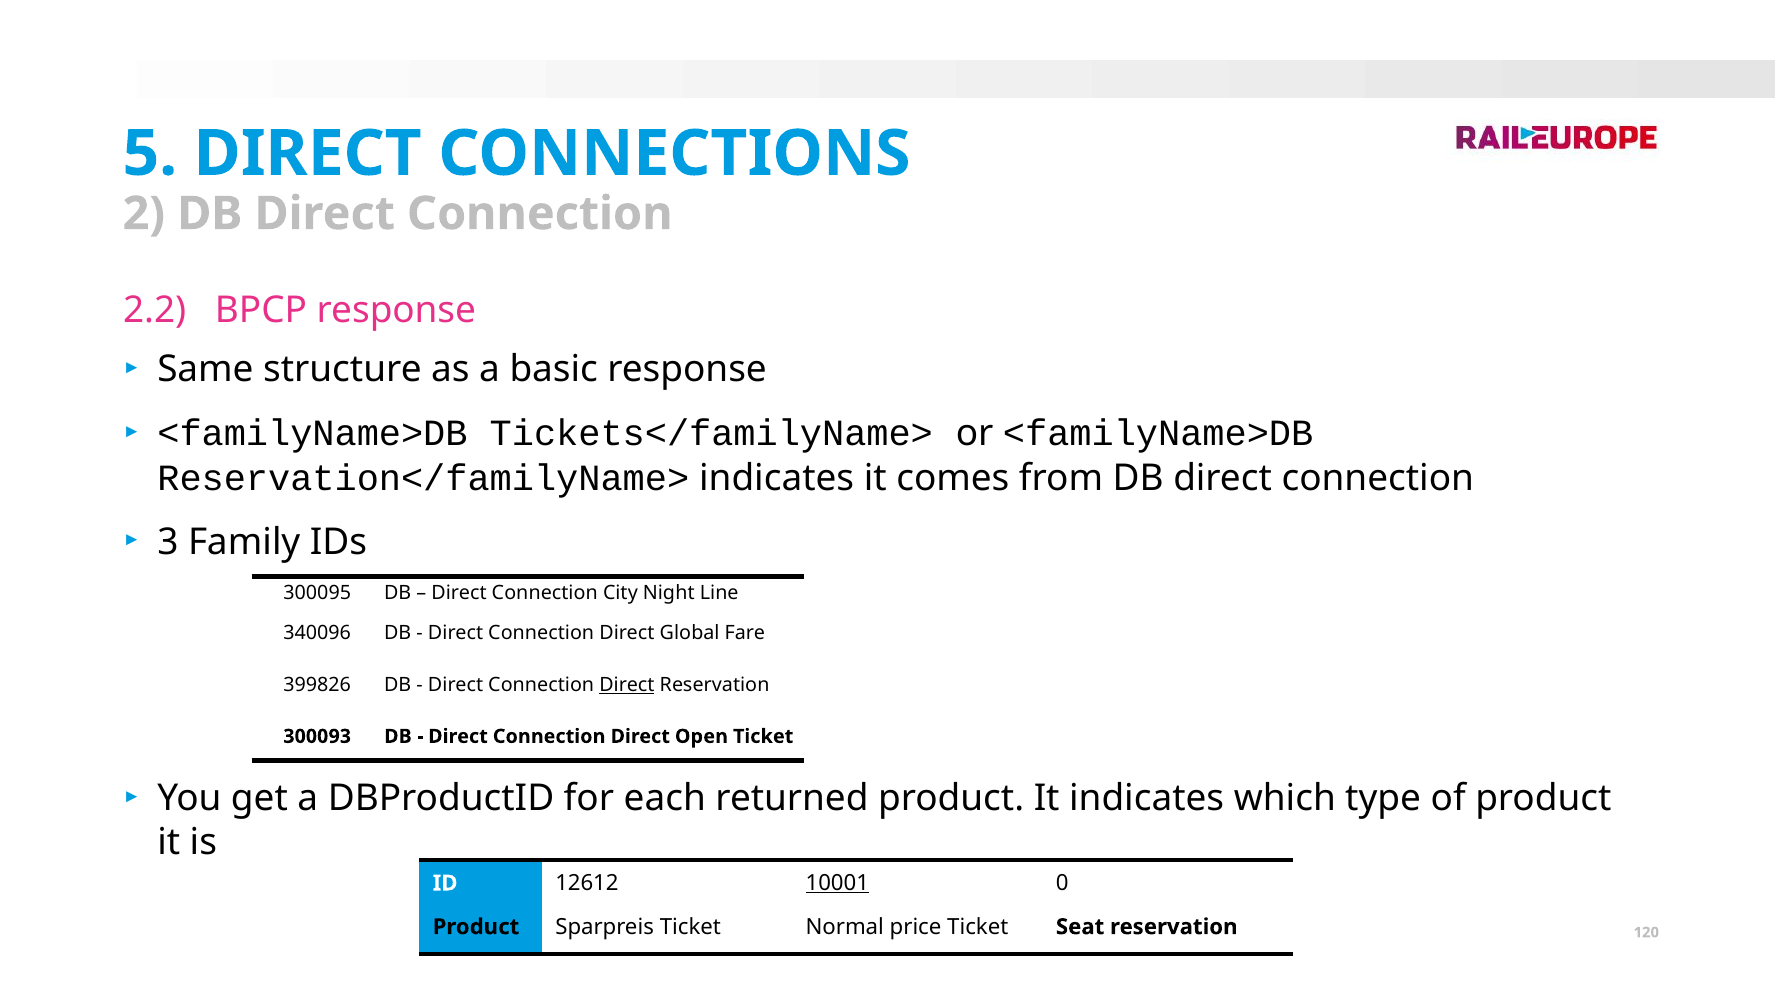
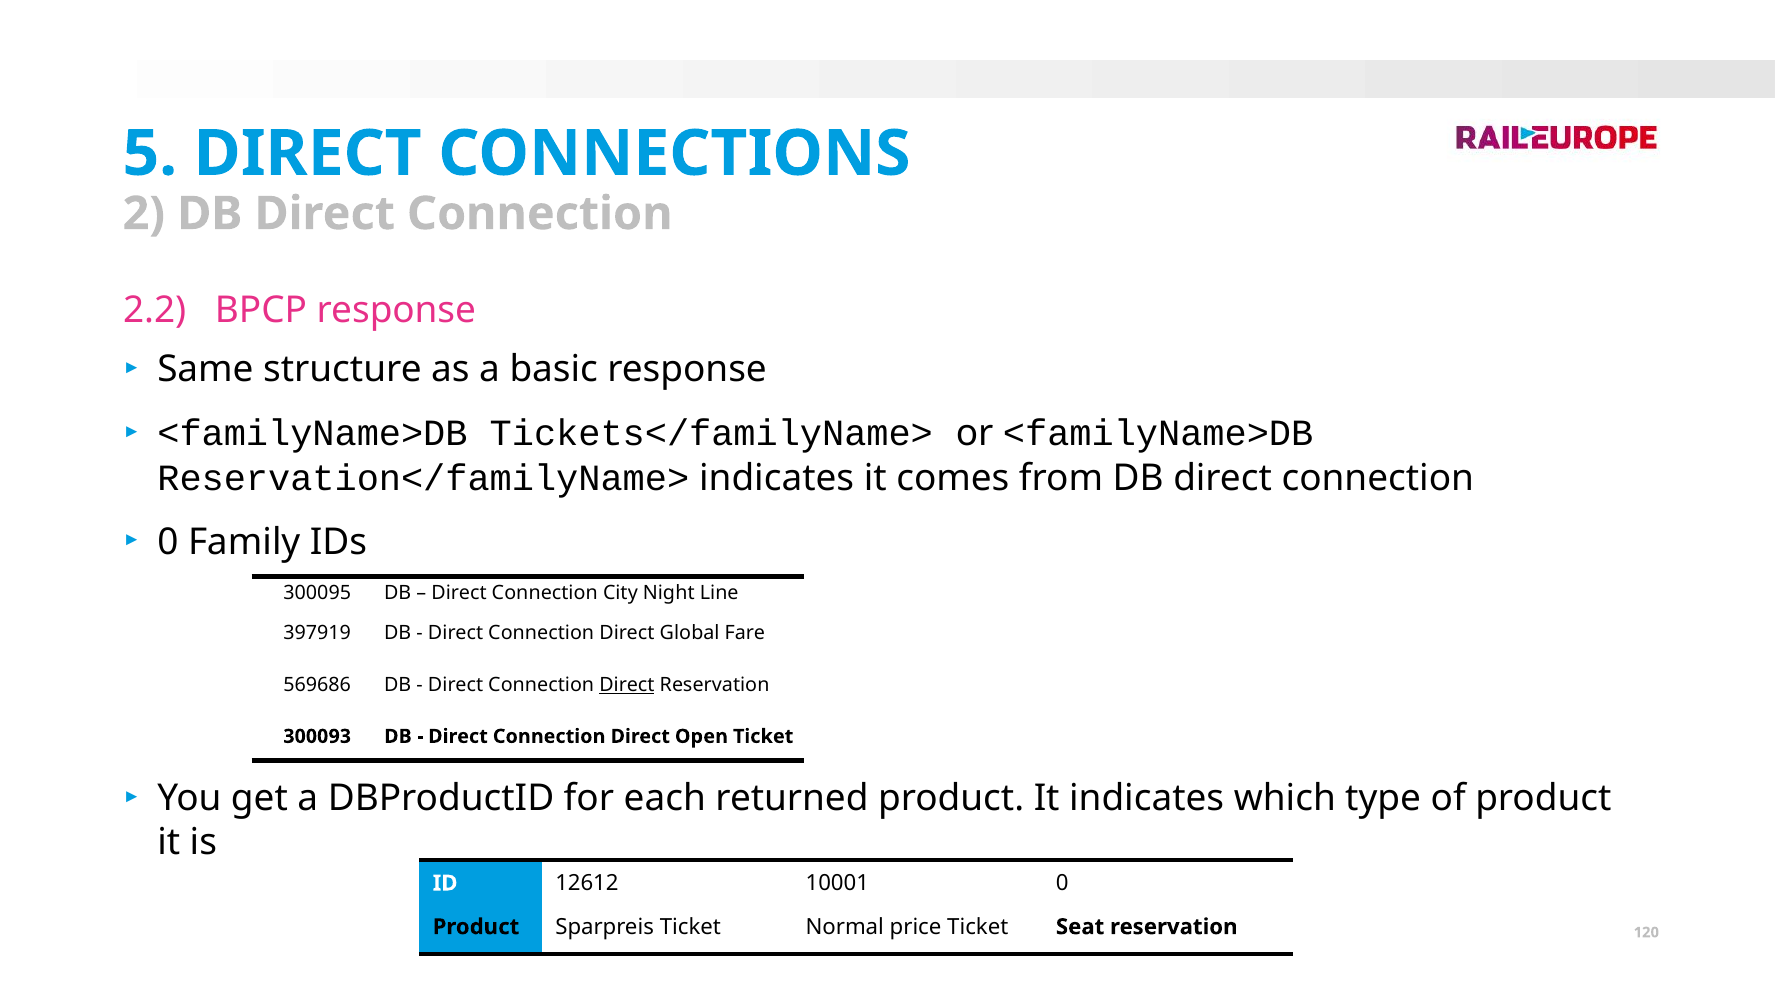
3: 3 -> 0 (168, 542)
340096: 340096 -> 397919 (317, 633)
399826: 399826 -> 569686 (317, 684)
10001 underline: present -> none (837, 883)
